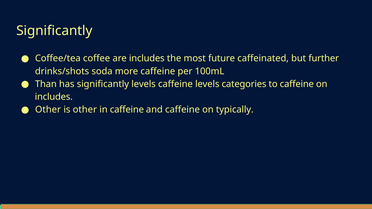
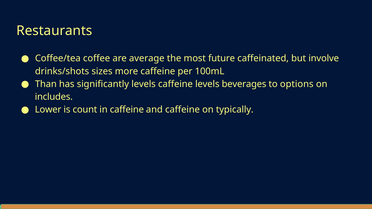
Significantly: Significantly -> Restaurants (54, 31)
are includes: includes -> average (147, 59)
further: further -> involve (324, 59)
soda: soda -> sizes (102, 71)
categories: categories -> beverages (244, 84)
to caffeine: caffeine -> options (297, 84)
Other: Other -> Lower (48, 110)
is other: other -> count (85, 110)
